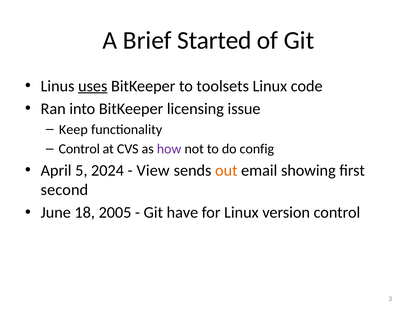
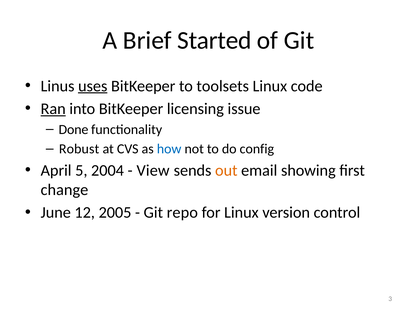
Ran underline: none -> present (53, 109)
Keep: Keep -> Done (73, 129)
Control: Control -> Robust (79, 149)
how colour: purple -> blue (169, 149)
2024: 2024 -> 2004 (108, 170)
second: second -> change (64, 190)
18: 18 -> 12 (85, 212)
have: have -> repo (182, 212)
